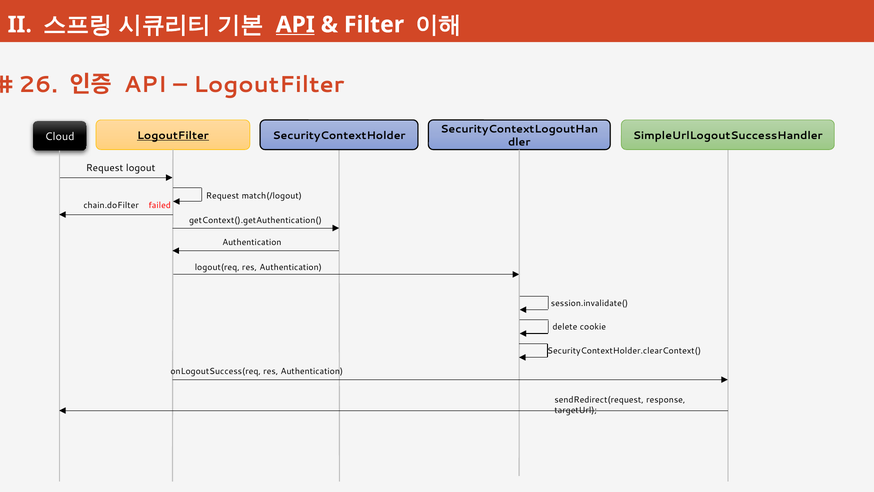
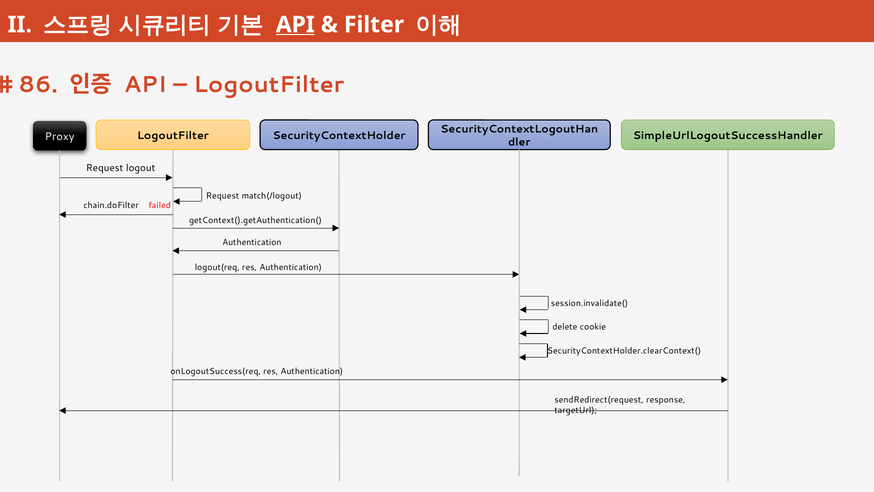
26: 26 -> 86 (38, 85)
LogoutFilter underline: present -> none (173, 135)
Cloud: Cloud -> Proxy (60, 136)
